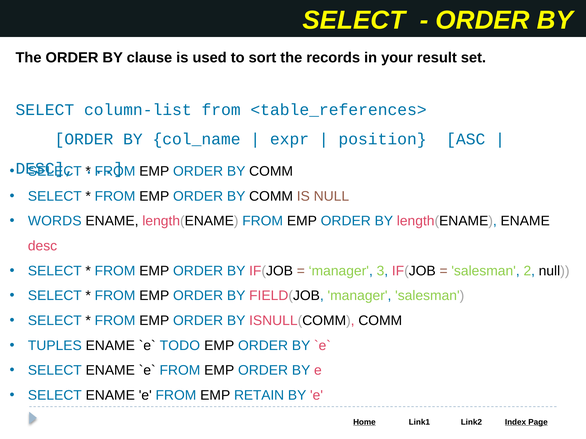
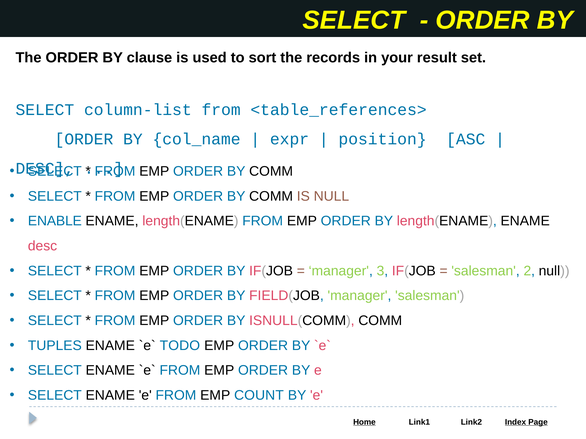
WORDS: WORDS -> ENABLE (55, 221)
RETAIN: RETAIN -> COUNT (259, 396)
